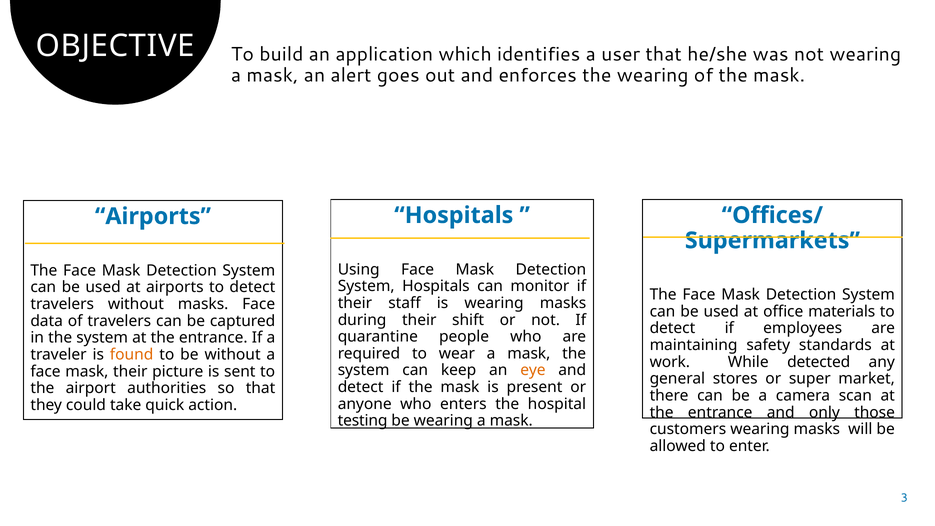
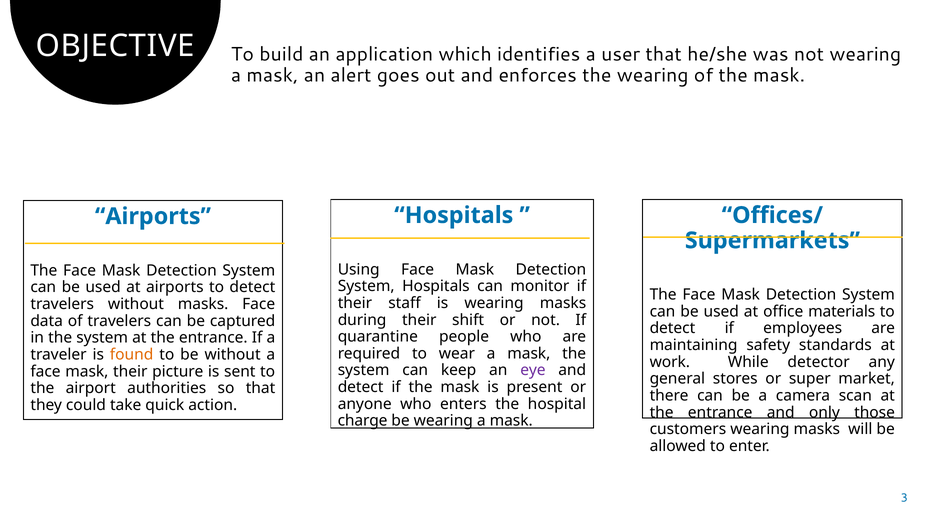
detected: detected -> detector (819, 362)
eye colour: orange -> purple (533, 370)
testing: testing -> charge (363, 421)
